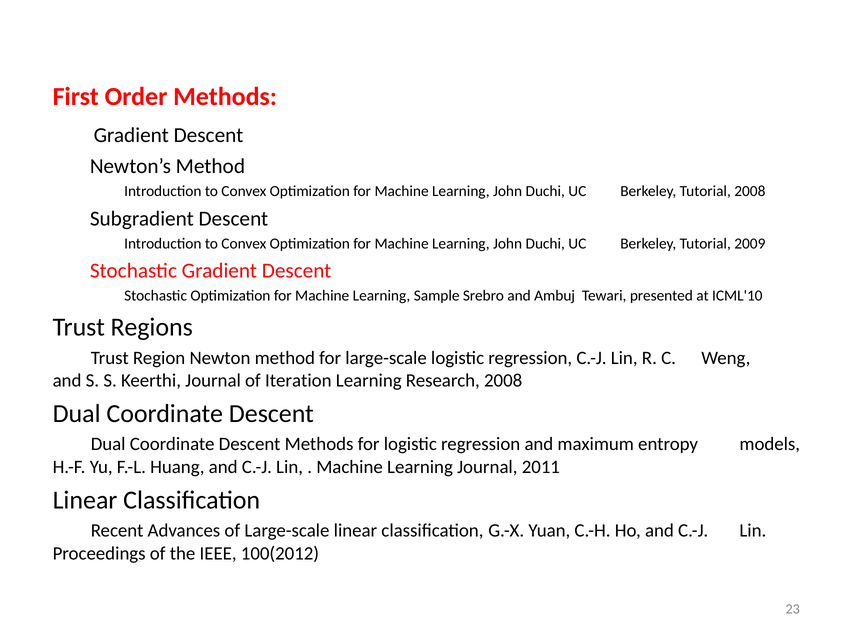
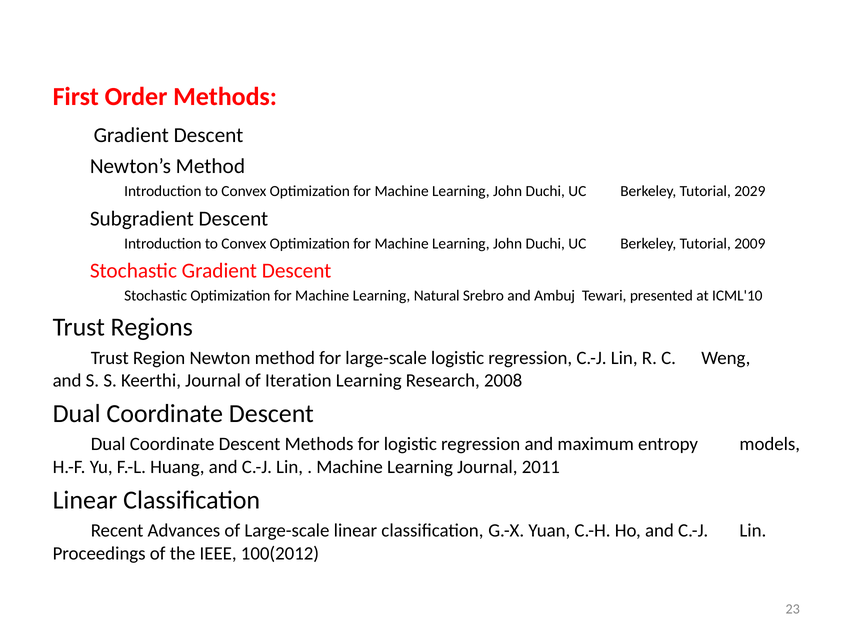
Tutorial 2008: 2008 -> 2029 (750, 191)
Sample: Sample -> Natural (437, 296)
